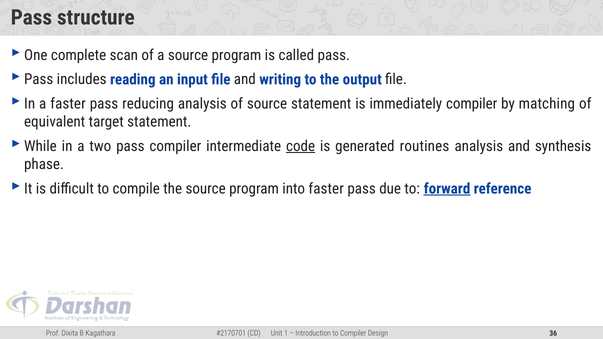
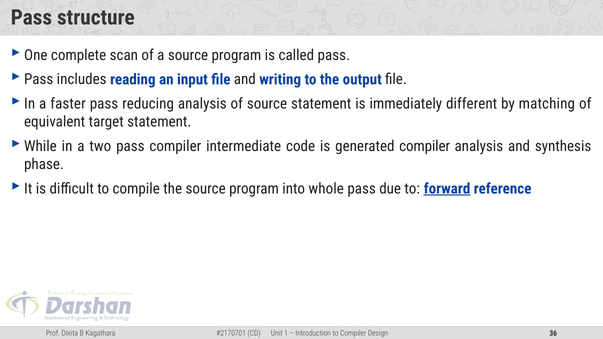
immediately compiler: compiler -> different (472, 104)
code underline: present -> none (301, 146)
generated routines: routines -> compiler (425, 146)
into faster: faster -> whole (326, 189)
